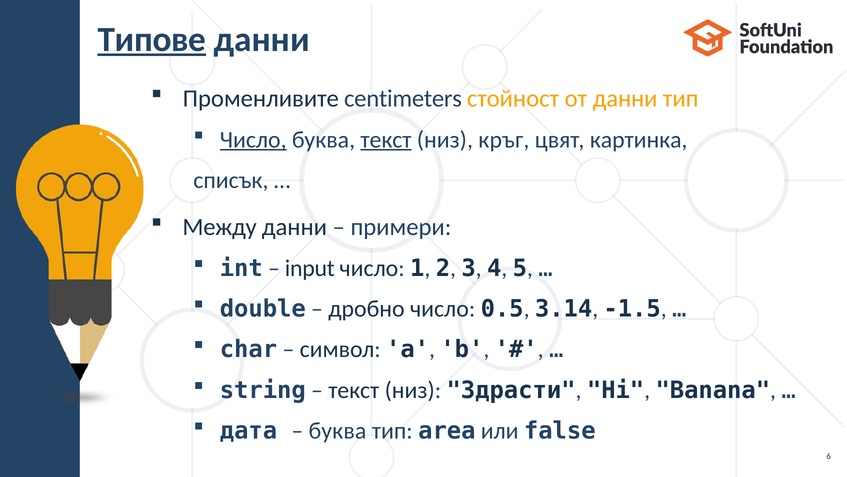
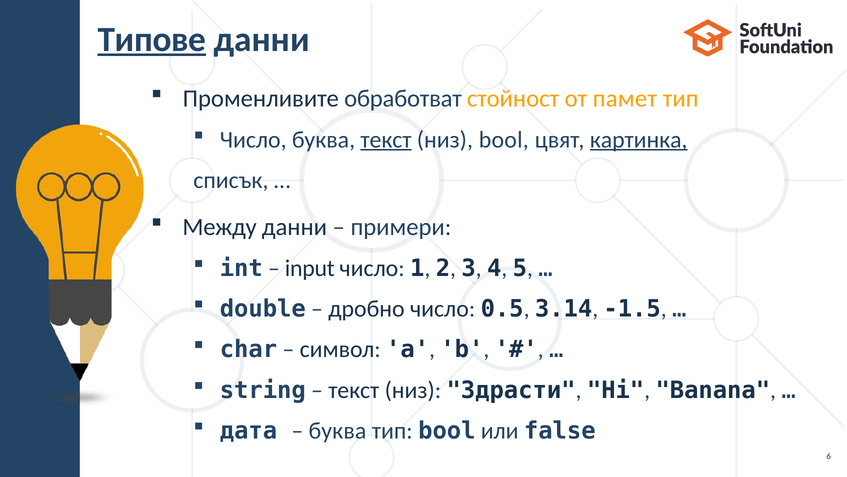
centimeters: centimeters -> обработват (403, 98)
от данни: данни -> памет (625, 98)
Число underline: present -> none (253, 140)
низ кръг: кръг -> bool (504, 140)
картинка underline: none -> present (639, 140)
тип area: area -> bool (447, 430)
